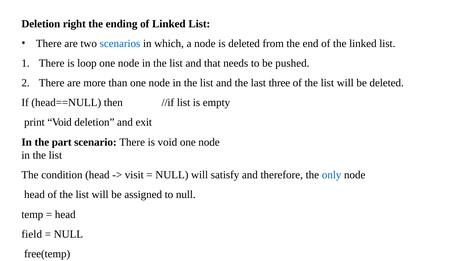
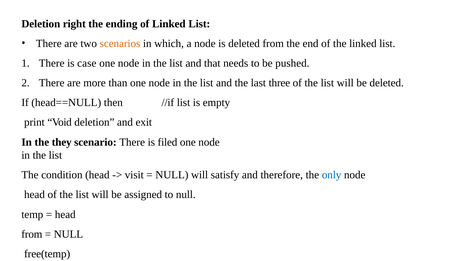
scenarios colour: blue -> orange (120, 44)
loop: loop -> case (87, 63)
part: part -> they (62, 142)
is void: void -> filed (167, 142)
field: field -> from (32, 235)
